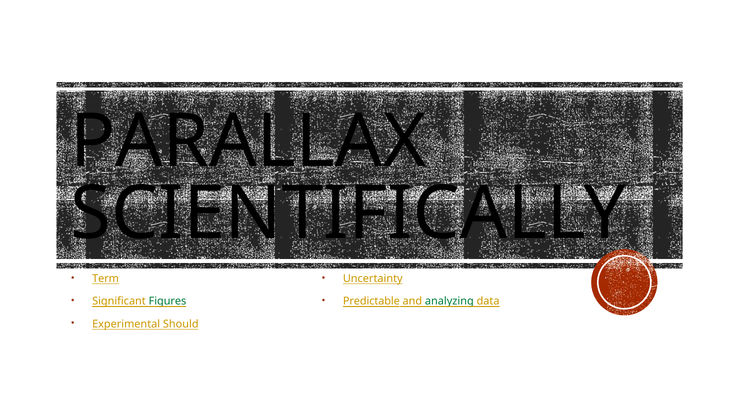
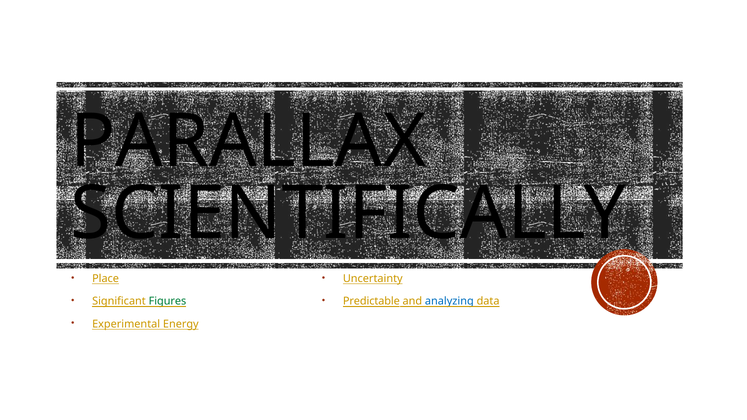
Term: Term -> Place (106, 279)
analyzing colour: green -> blue (449, 302)
Should: Should -> Energy (181, 324)
